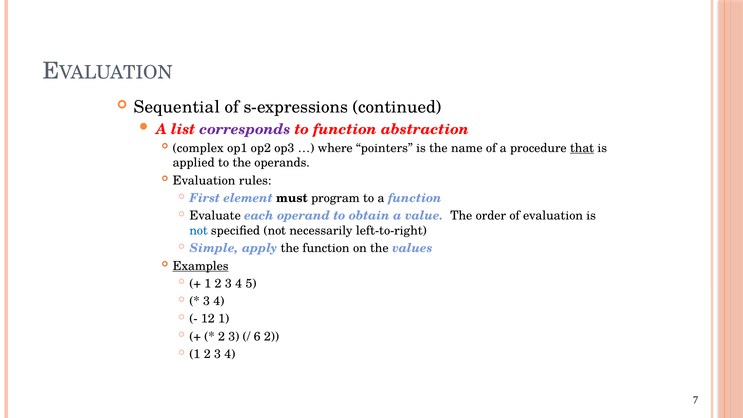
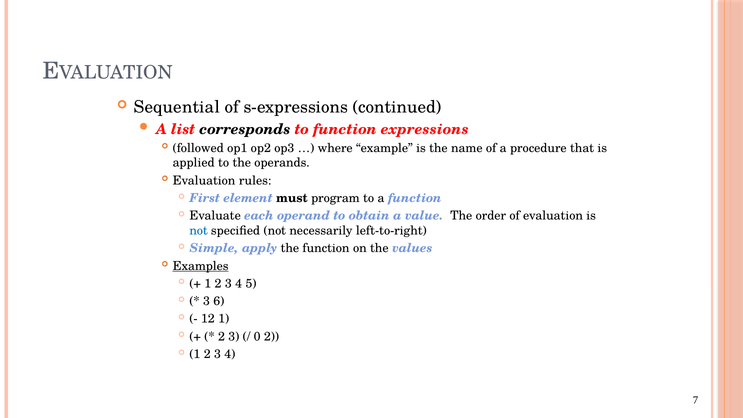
corresponds colour: purple -> black (245, 129)
abstraction: abstraction -> expressions (425, 129)
complex: complex -> followed (198, 148)
pointers: pointers -> example (384, 148)
that underline: present -> none (582, 148)
4: 4 -> 6 (219, 301)
6: 6 -> 0 (257, 336)
